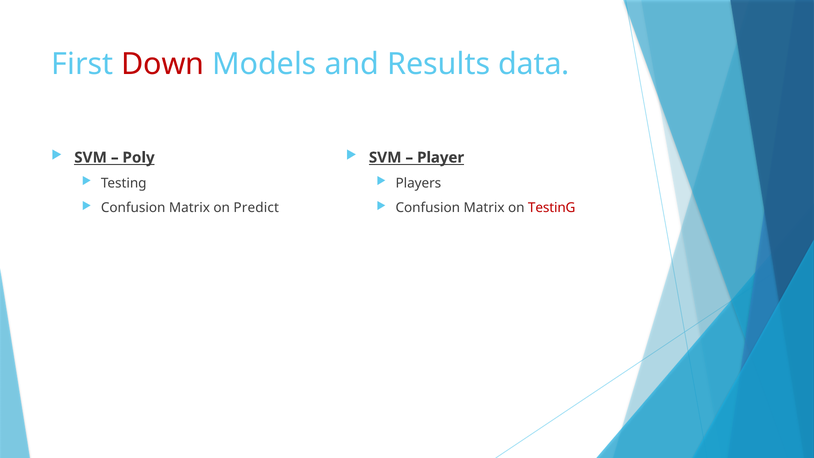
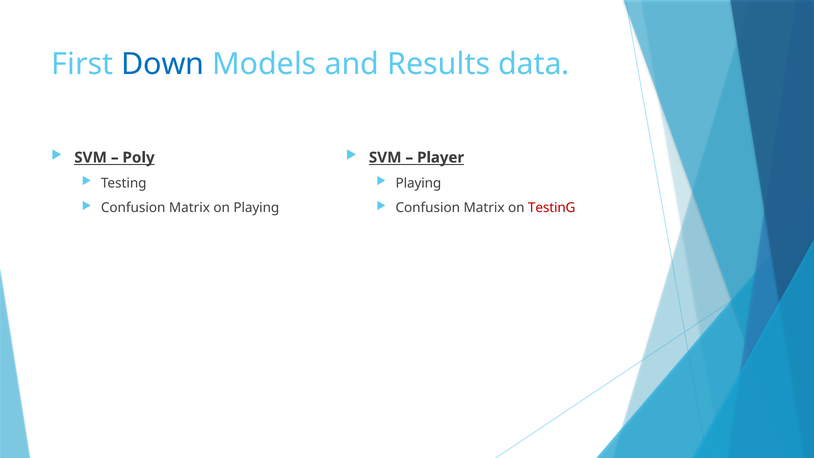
Down colour: red -> blue (163, 64)
Players: Players -> Playing (418, 183)
on Predict: Predict -> Playing (256, 208)
